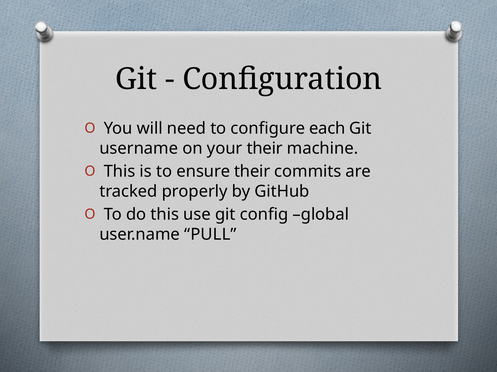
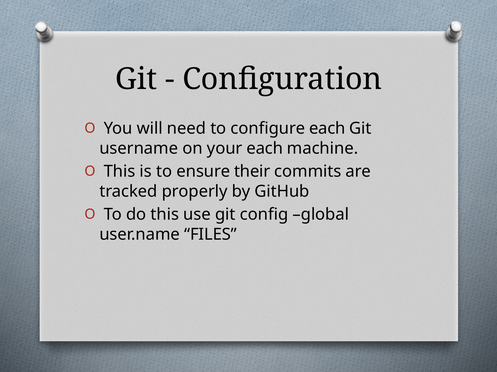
your their: their -> each (265, 149)
PULL: PULL -> FILES (210, 235)
